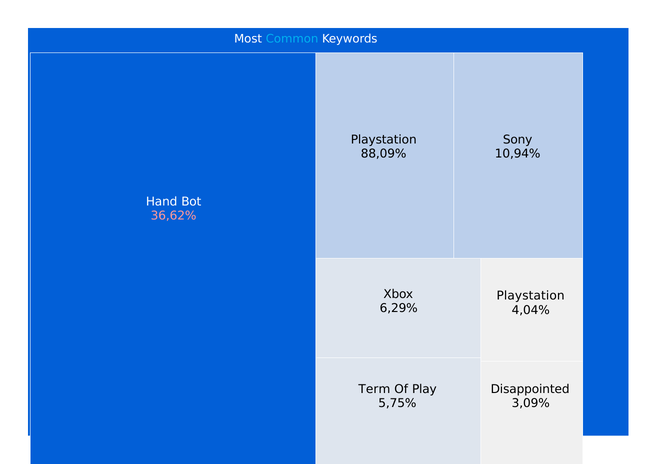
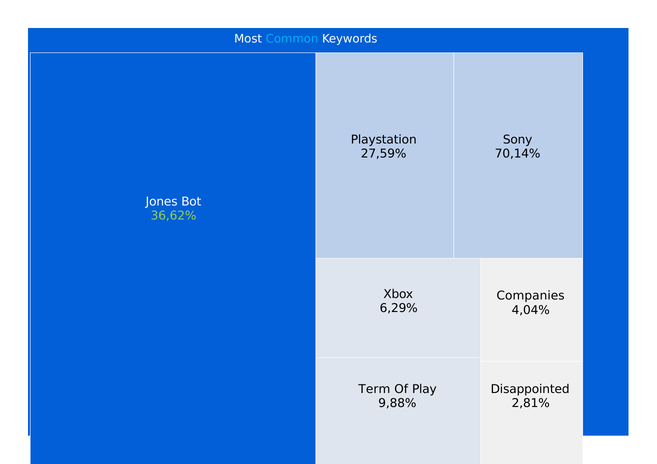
88,09%: 88,09% -> 27,59% (384, 154)
10,94%: 10,94% -> 70,14% (518, 154)
Hand: Hand -> Jones (162, 202)
36,62% colour: pink -> light green (174, 216)
Playstation: Playstation -> Companies (531, 296)
3,09%: 3,09% -> 2,81% (531, 403)
5,75%: 5,75% -> 9,88% (397, 404)
